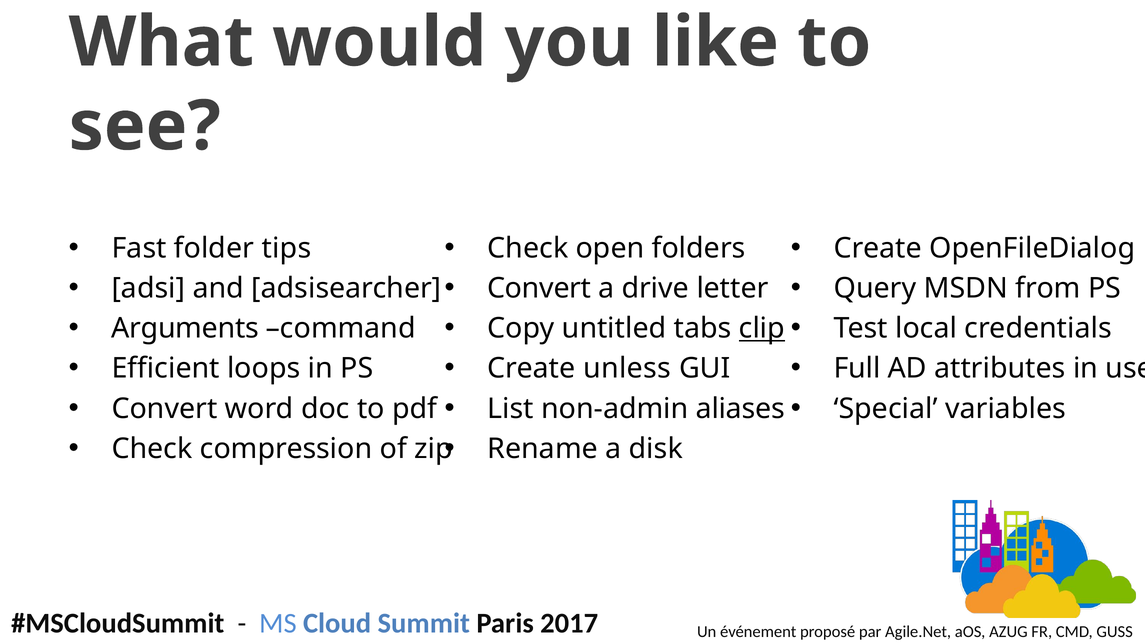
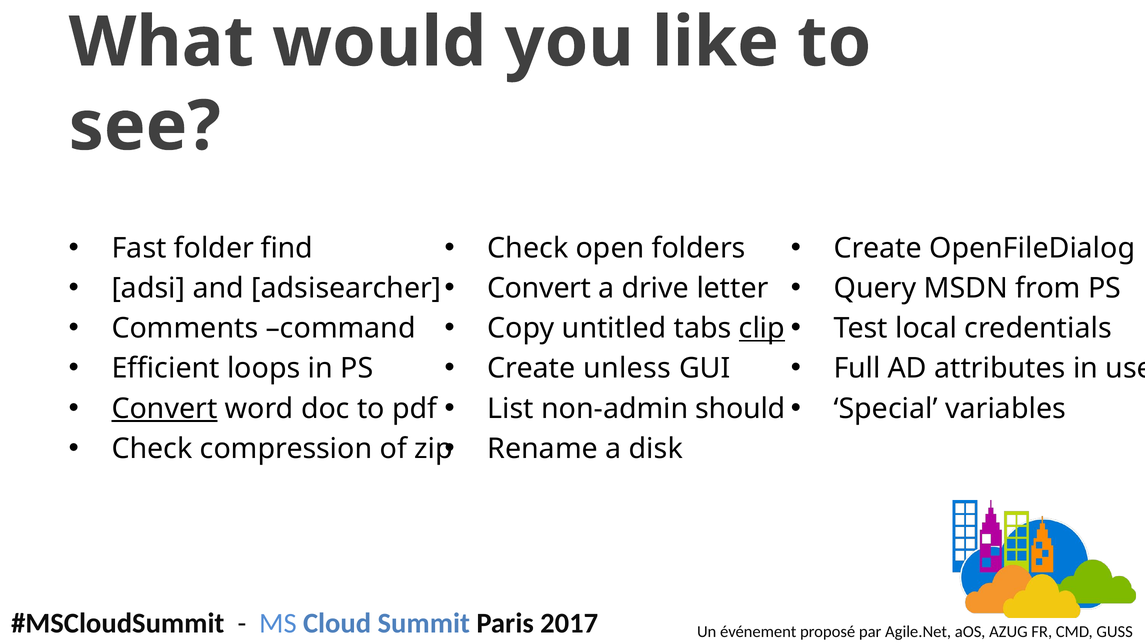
tips: tips -> find (287, 248)
Arguments: Arguments -> Comments (185, 329)
Convert underline: none -> present (165, 409)
aliases: aliases -> should (740, 409)
